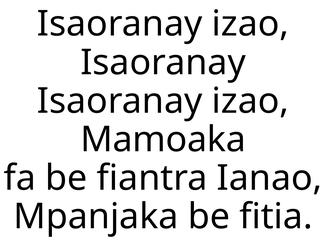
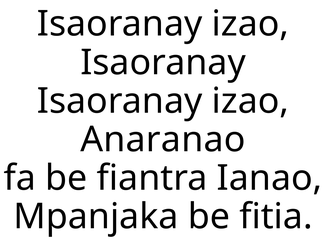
Mamoaka: Mamoaka -> Anaranao (163, 140)
